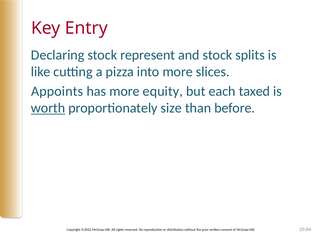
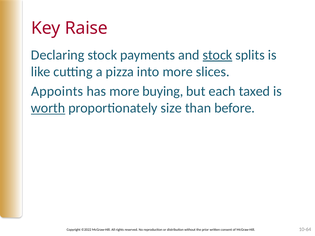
Entry: Entry -> Raise (86, 28)
represent: represent -> payments (148, 55)
stock underline: none -> present (217, 55)
equity: equity -> buying (163, 91)
